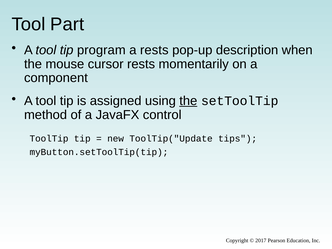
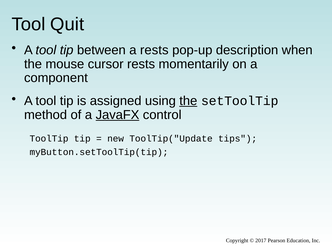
Part: Part -> Quit (67, 24)
program: program -> between (101, 50)
JavaFX underline: none -> present (117, 115)
